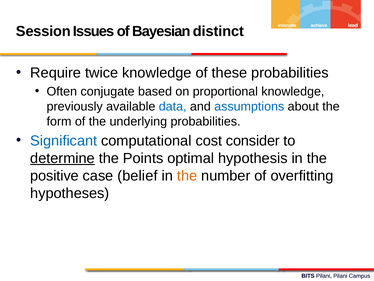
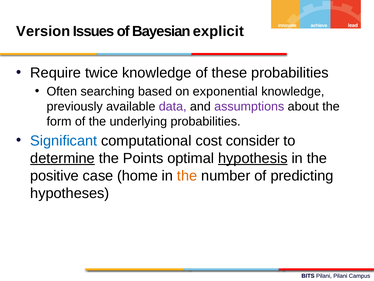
Session: Session -> Version (43, 31)
distinct: distinct -> explicit (218, 31)
conjugate: conjugate -> searching (108, 91)
proportional: proportional -> exponential (225, 91)
data colour: blue -> purple (173, 106)
assumptions colour: blue -> purple (249, 106)
hypothesis underline: none -> present (253, 158)
belief: belief -> home (138, 175)
overfitting: overfitting -> predicting (302, 175)
